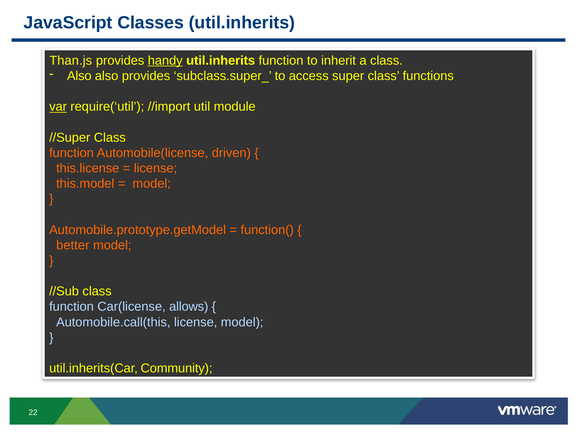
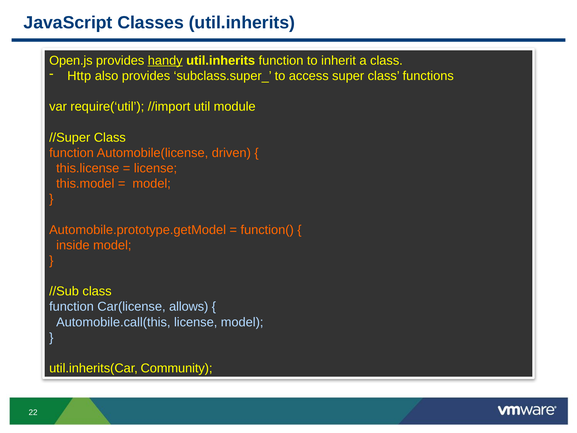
Than.js: Than.js -> Open.js (71, 61)
Also: Also -> Http (79, 76)
var underline: present -> none (58, 107)
better: better -> inside (73, 245)
